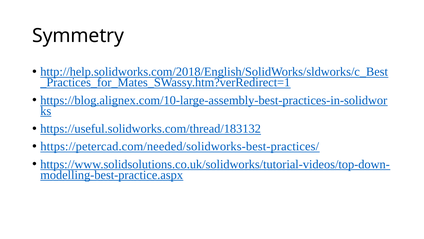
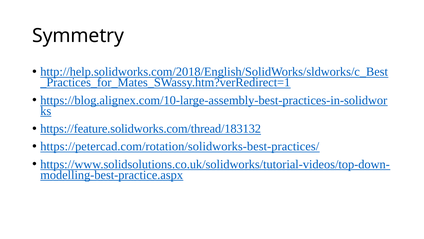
https://useful.solidworks.com/thread/183132: https://useful.solidworks.com/thread/183132 -> https://feature.solidworks.com/thread/183132 (151, 129)
https://petercad.com/needed/solidworks-best-practices/: https://petercad.com/needed/solidworks-best-practices/ -> https://petercad.com/rotation/solidworks-best-practices/ (180, 146)
